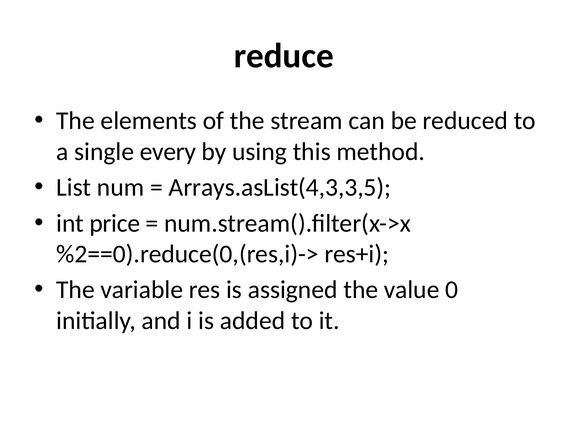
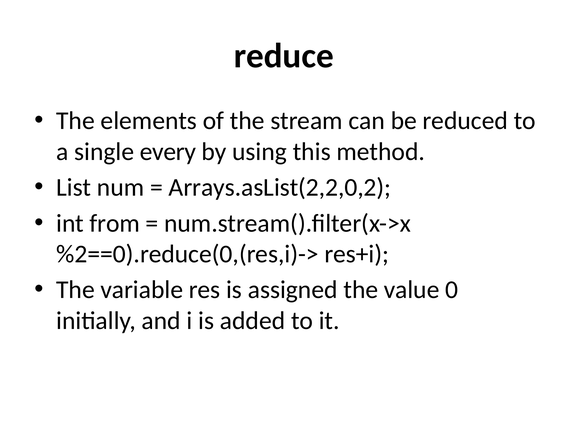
Arrays.asList(4,3,3,5: Arrays.asList(4,3,3,5 -> Arrays.asList(2,2,0,2 (280, 187)
price: price -> from (115, 223)
